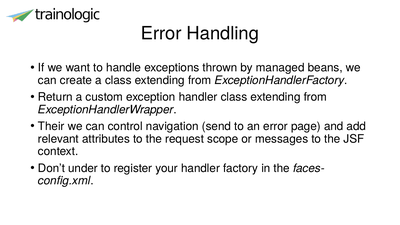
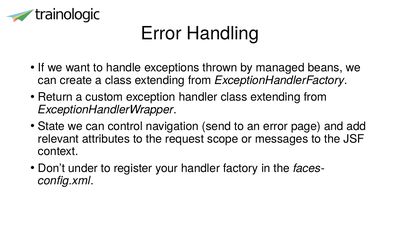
Their: Their -> State (51, 126)
